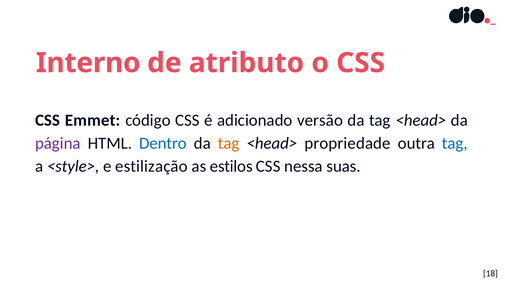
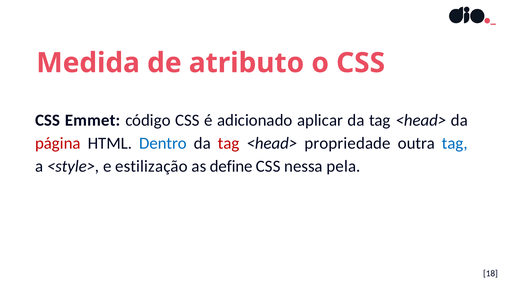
Interno: Interno -> Medida (88, 63)
versão: versão -> aplicar (320, 120)
página colour: purple -> red (58, 143)
tag colour: orange -> red (229, 143)
estilos: estilos -> define (231, 166)
suas: suas -> pela (344, 166)
